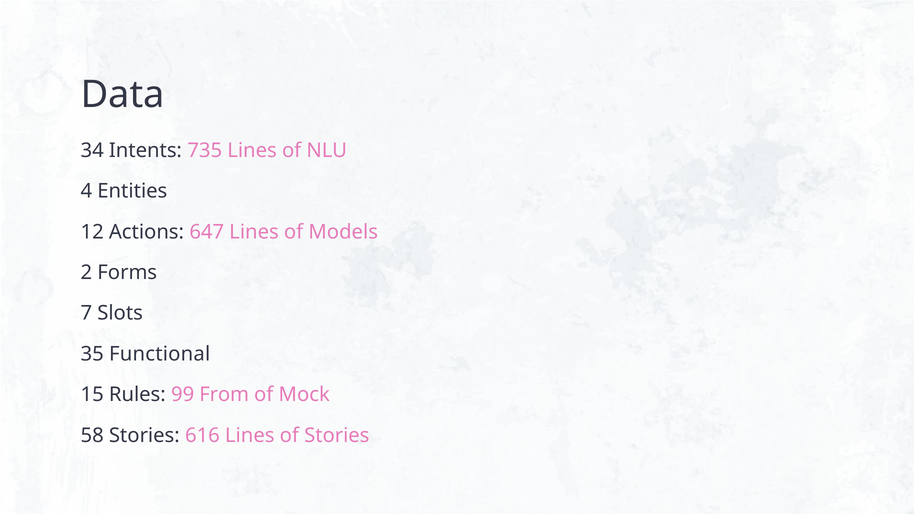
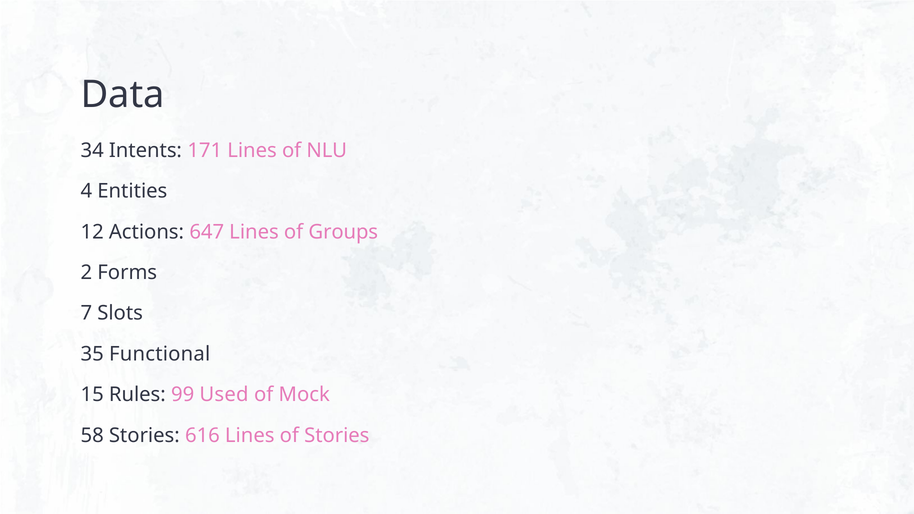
735: 735 -> 171 (205, 151)
Models: Models -> Groups (343, 232)
From: From -> Used (224, 395)
